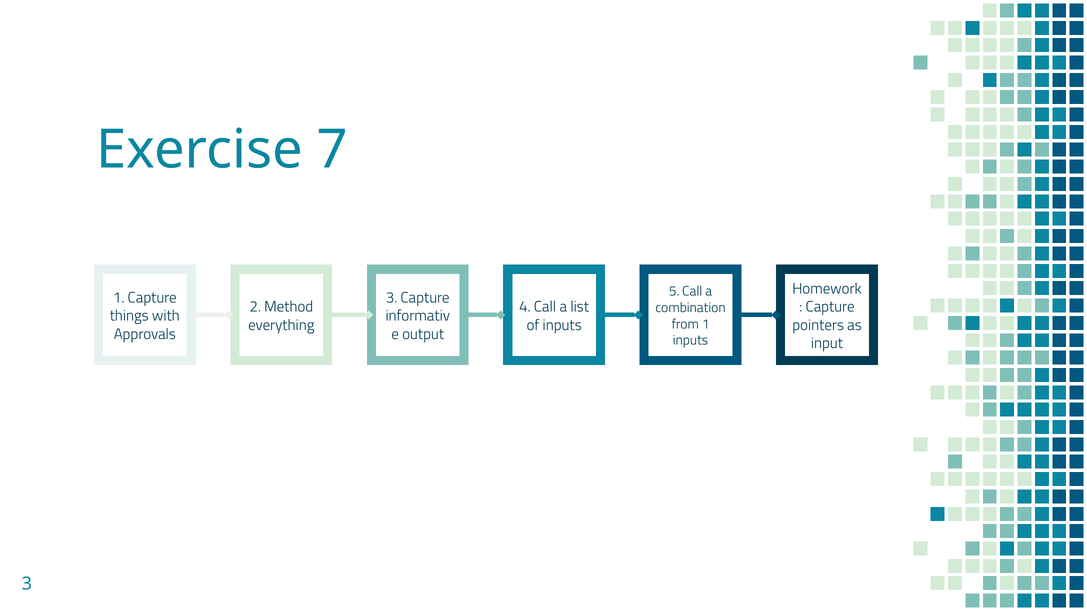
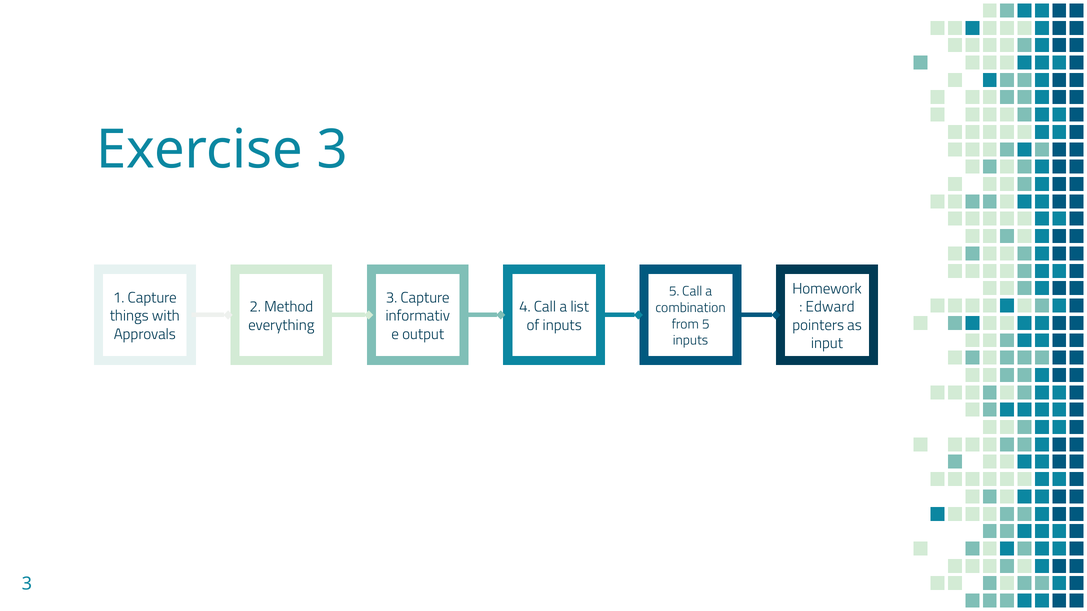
Exercise 7: 7 -> 3 (332, 150)
Capture: Capture -> Edward (830, 307)
from 1: 1 -> 5 (706, 324)
